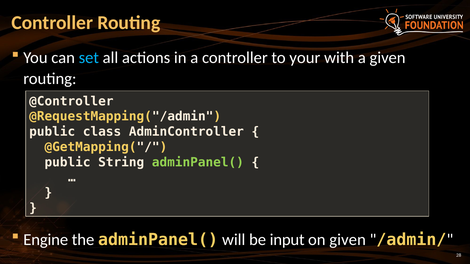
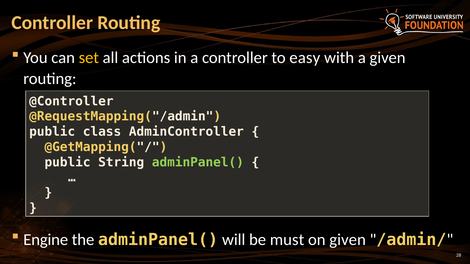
set colour: light blue -> yellow (89, 58)
your: your -> easy (305, 58)
input: input -> must (287, 240)
